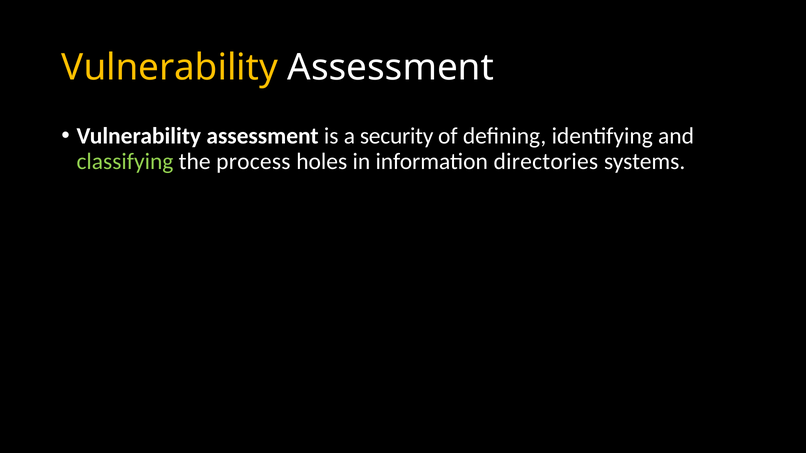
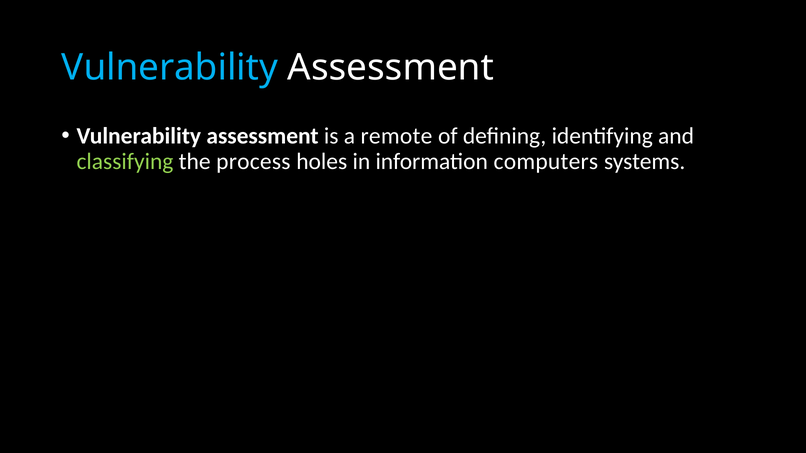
Vulnerability colour: yellow -> light blue (170, 68)
security: security -> remote (396, 136)
directories: directories -> computers (546, 162)
